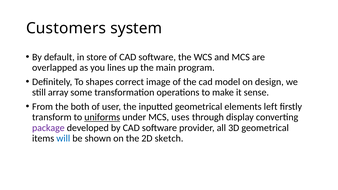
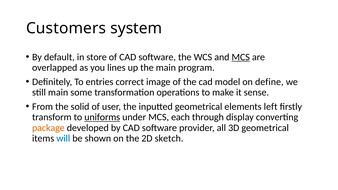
MCS underline: none -> present (241, 57)
shapes: shapes -> entries (100, 82)
design: design -> define (269, 82)
still array: array -> main (58, 93)
both: both -> solid (80, 107)
uses: uses -> each (181, 117)
package colour: purple -> orange (48, 128)
